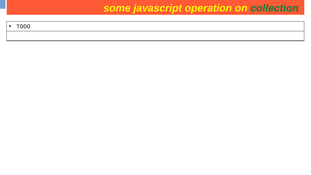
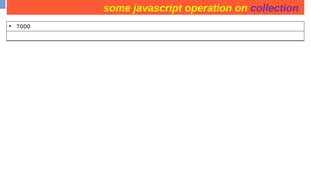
collection colour: green -> purple (275, 8)
